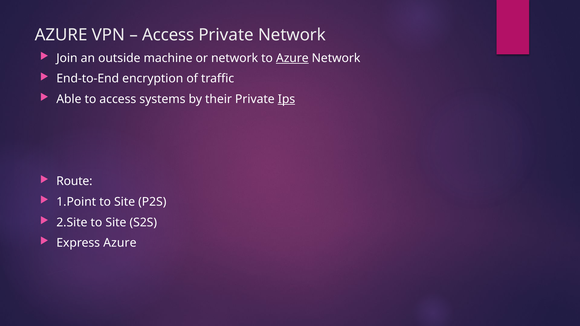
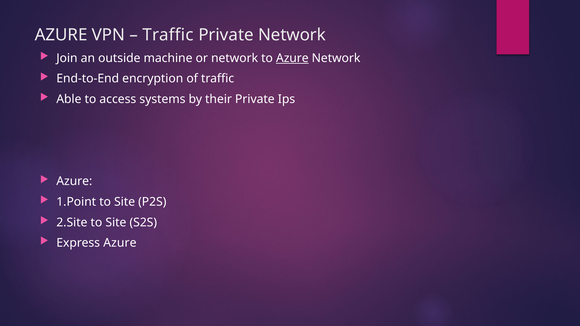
Access: Access -> Traffic (168, 35)
Ips underline: present -> none (286, 99)
Route: Route -> Azure (74, 181)
